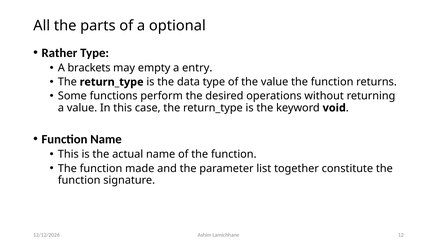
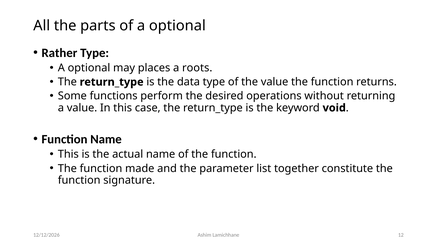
brackets: brackets -> optional (89, 68)
empty: empty -> places (154, 68)
entry: entry -> roots (197, 68)
